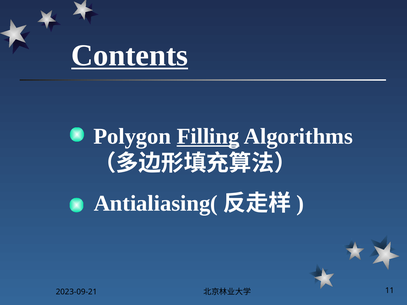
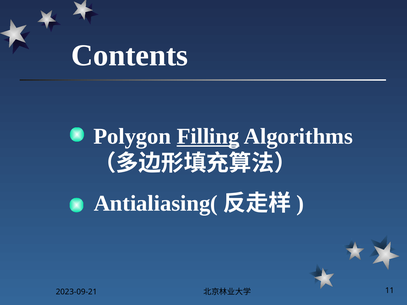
Contents underline: present -> none (130, 55)
